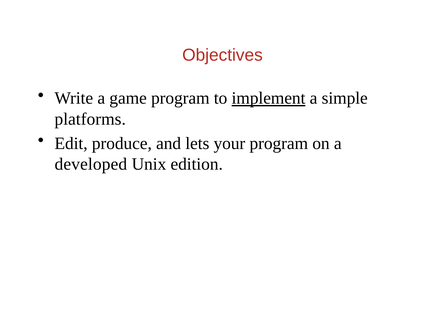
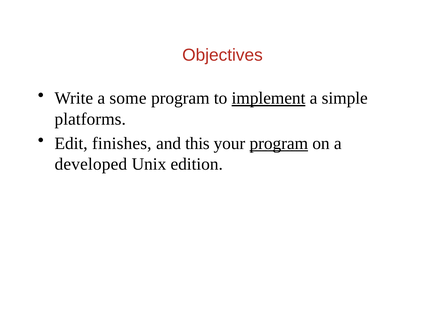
game: game -> some (128, 98)
produce: produce -> finishes (122, 143)
lets: lets -> this (197, 143)
program underline: none -> present (279, 143)
